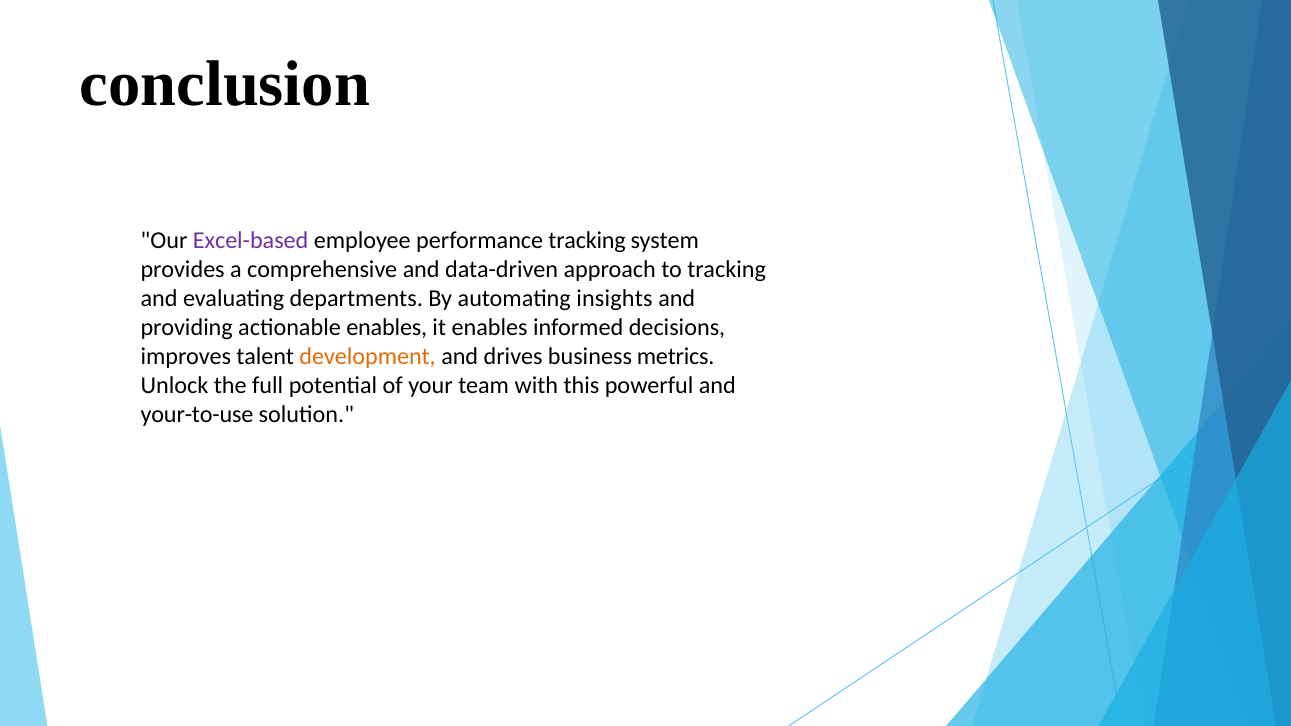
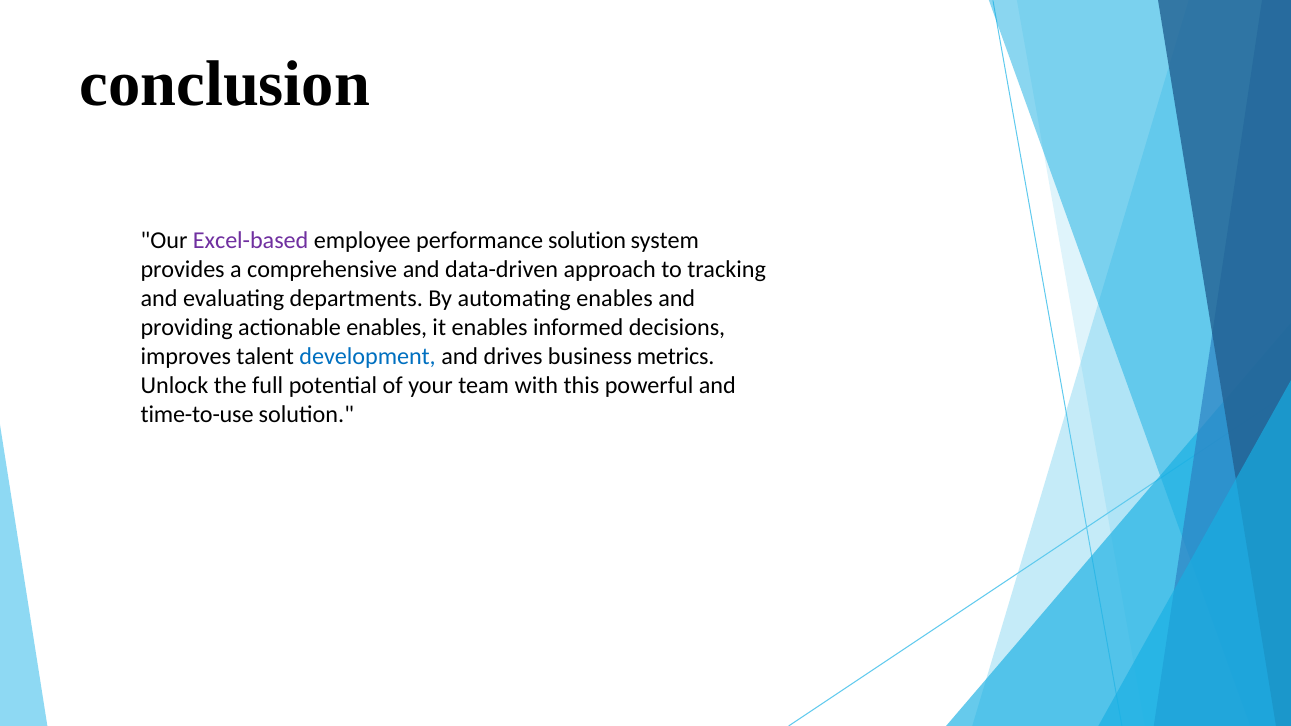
performance tracking: tracking -> solution (587, 241)
automating insights: insights -> enables (615, 299)
development colour: orange -> blue (368, 357)
your-to-use: your-to-use -> time-to-use (197, 415)
